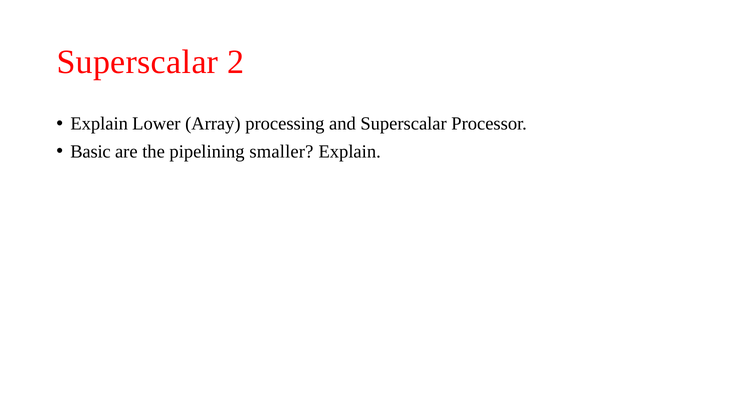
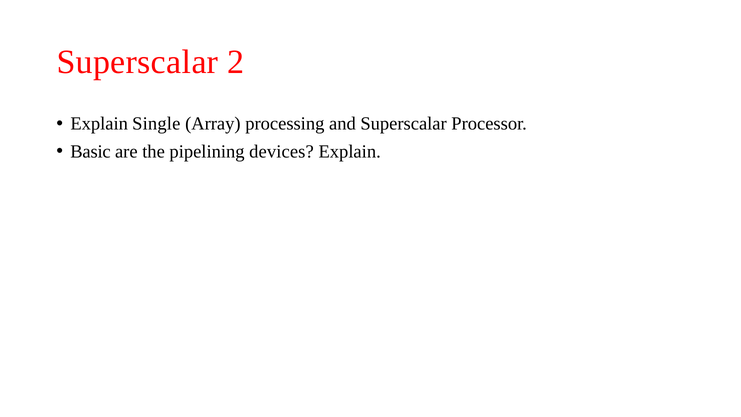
Lower: Lower -> Single (156, 124)
smaller: smaller -> devices (281, 151)
